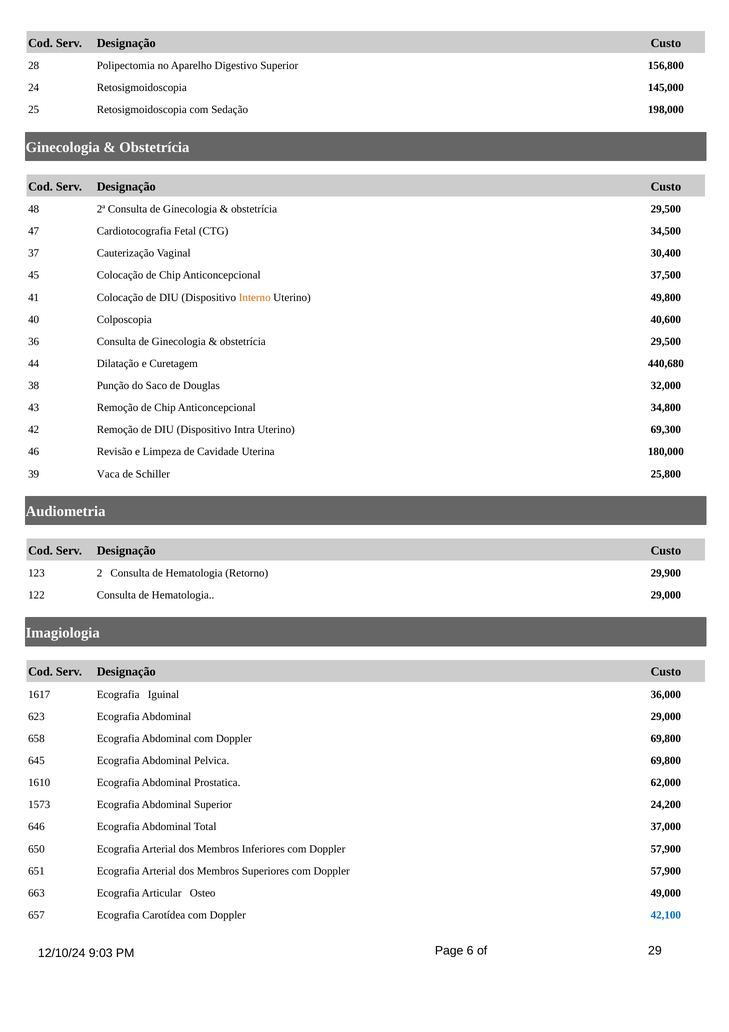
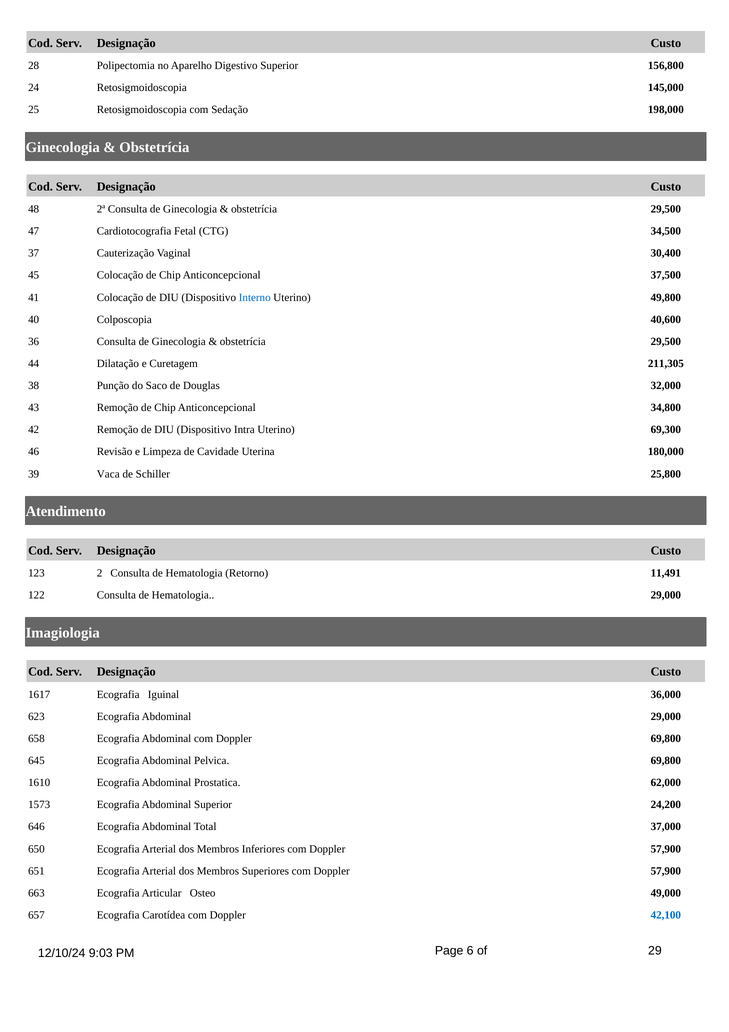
Interno colour: orange -> blue (255, 297)
440,680: 440,680 -> 211,305 (666, 363)
Audiometria: Audiometria -> Atendimento (66, 511)
29,900: 29,900 -> 11,491 (666, 573)
